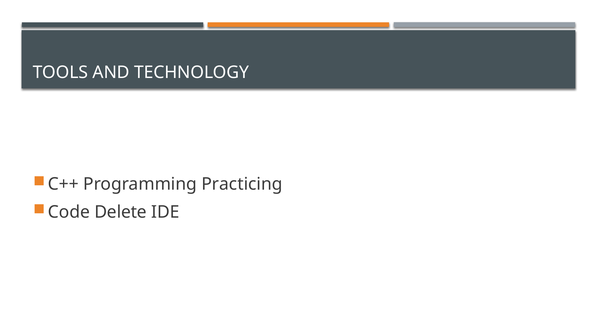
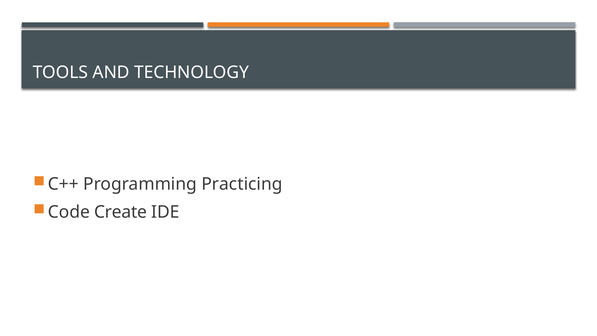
Delete: Delete -> Create (121, 212)
